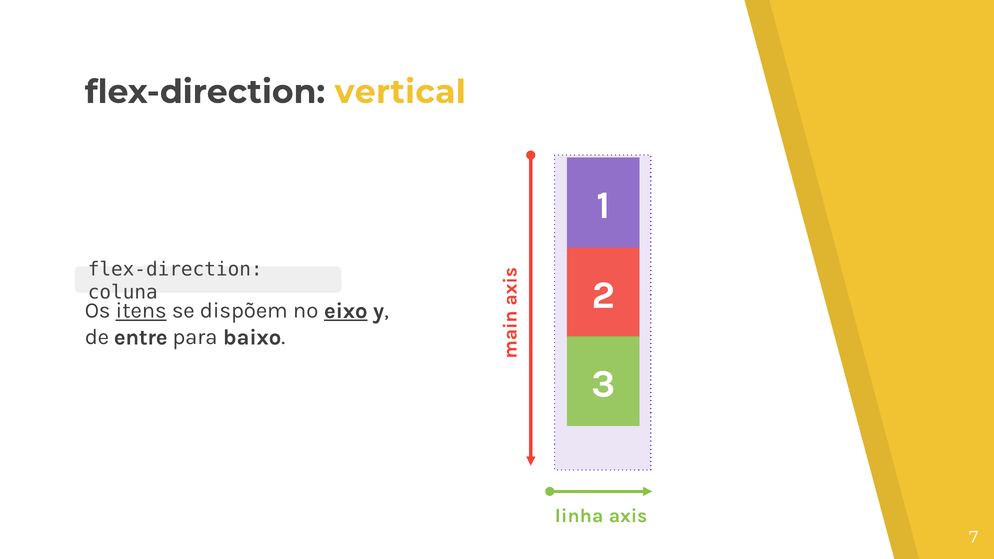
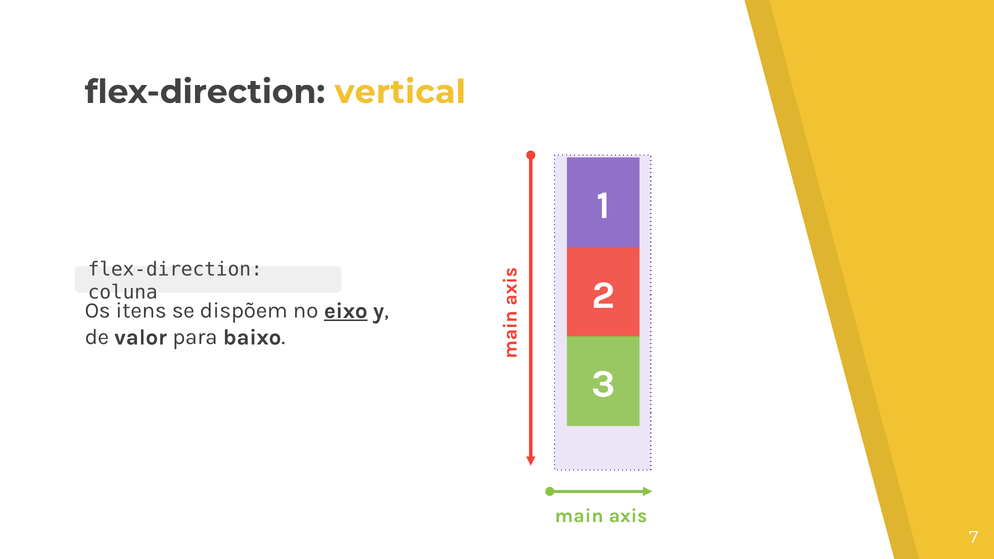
itens underline: present -> none (141, 311)
entre: entre -> valor (141, 337)
linha: linha -> main (579, 516)
